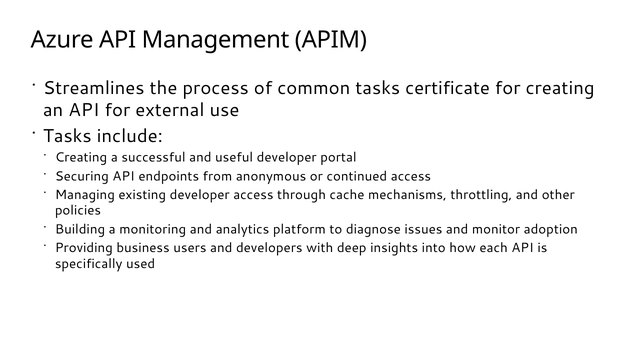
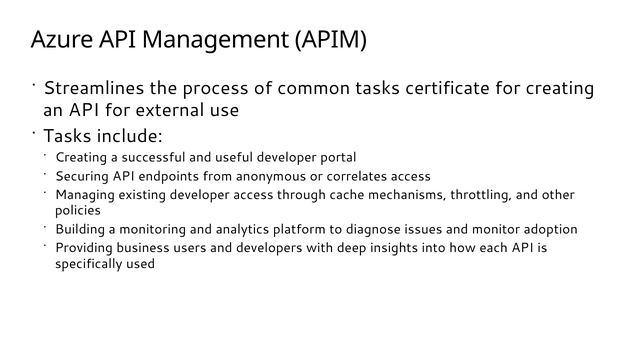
continued: continued -> correlates (357, 176)
